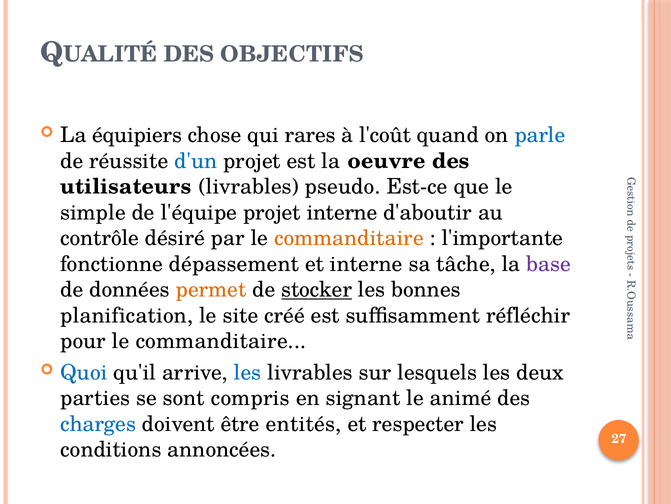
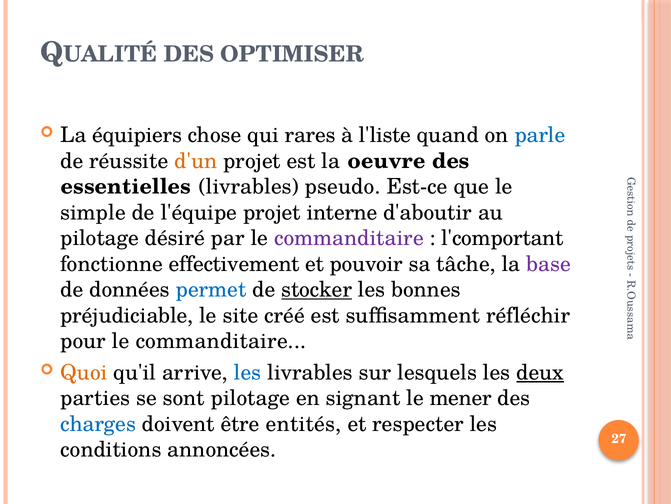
OBJECTIFS: OBJECTIFS -> OPTIMISER (292, 54)
l'coût: l'coût -> l'liste (385, 135)
d'un colour: blue -> orange (196, 161)
utilisateurs: utilisateurs -> essentielles (126, 186)
contrôle: contrôle -> pilotage (100, 238)
commanditaire colour: orange -> purple (349, 238)
l'importante: l'importante -> l'comportant (502, 238)
dépassement: dépassement -> effectivement (234, 264)
et interne: interne -> pouvoir (366, 264)
permet colour: orange -> blue (211, 289)
planification: planification -> préjudiciable (127, 315)
Quoi colour: blue -> orange (84, 372)
deux underline: none -> present (540, 372)
sont compris: compris -> pilotage (250, 398)
animé: animé -> mener (461, 398)
